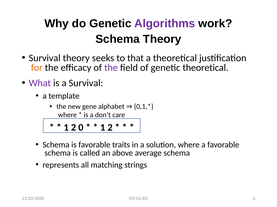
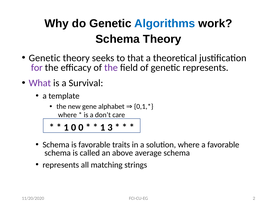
Algorithms colour: purple -> blue (165, 24)
Survival: Survival -> Genetic (45, 58)
for colour: orange -> purple (37, 68)
genetic theoretical: theoretical -> represents (205, 68)
2: 2 -> 0 (74, 128)
2: 2 -> 3 (110, 128)
